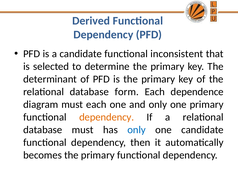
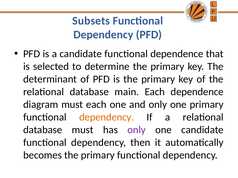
Derived: Derived -> Subsets (91, 21)
functional inconsistent: inconsistent -> dependence (177, 54)
form: form -> main (127, 92)
only colour: blue -> purple (137, 130)
